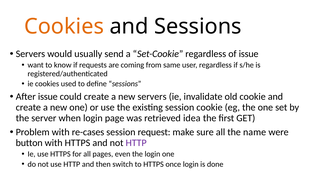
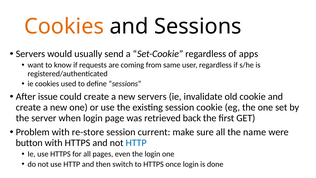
of issue: issue -> apps (249, 54)
idea: idea -> back (192, 118)
re-cases: re-cases -> re-store (88, 132)
request: request -> current (154, 132)
HTTP colour: purple -> blue (136, 143)
